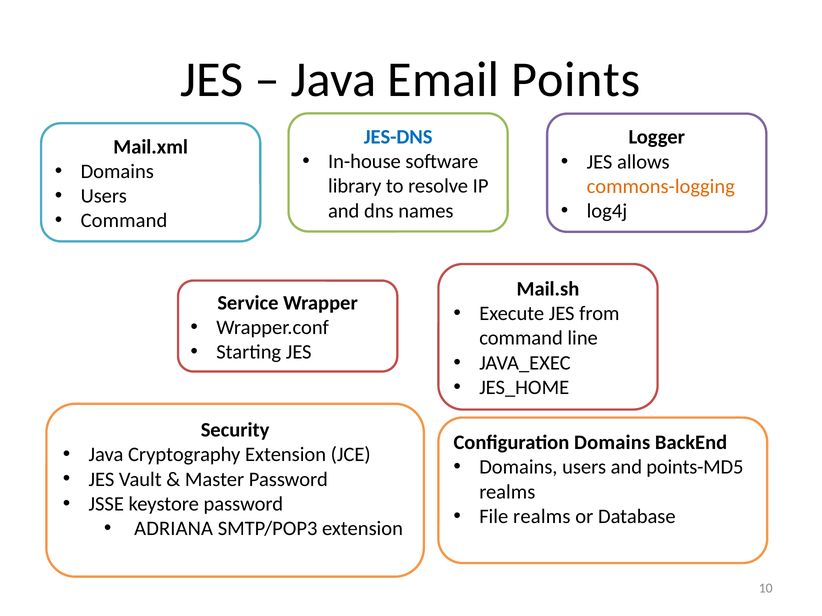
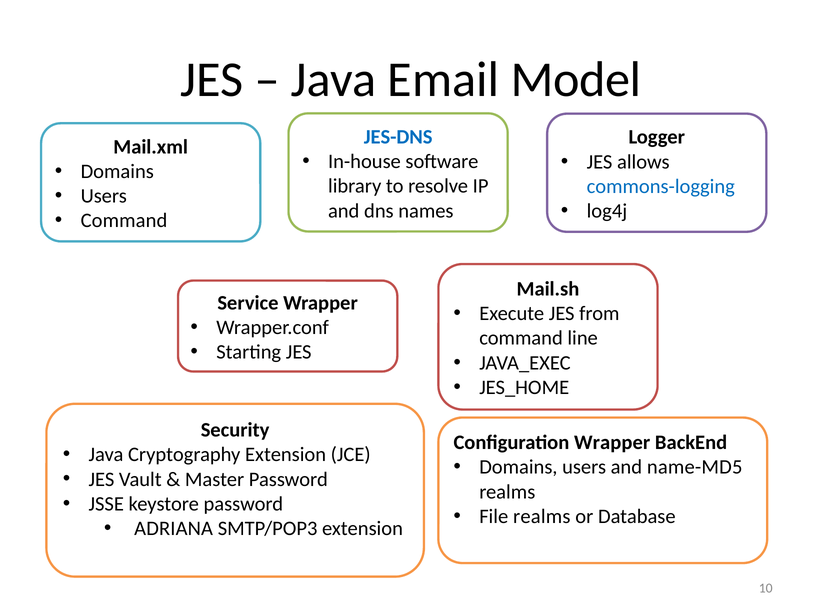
Points: Points -> Model (576, 80)
commons-logging colour: orange -> blue (661, 187)
Configuration Domains: Domains -> Wrapper (612, 443)
points-MD5: points-MD5 -> name-MD5 (695, 467)
